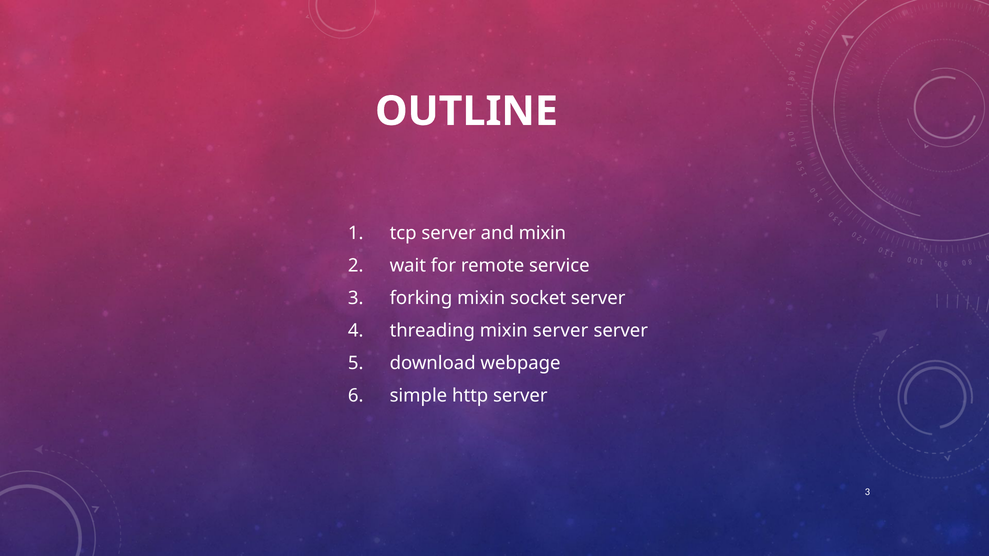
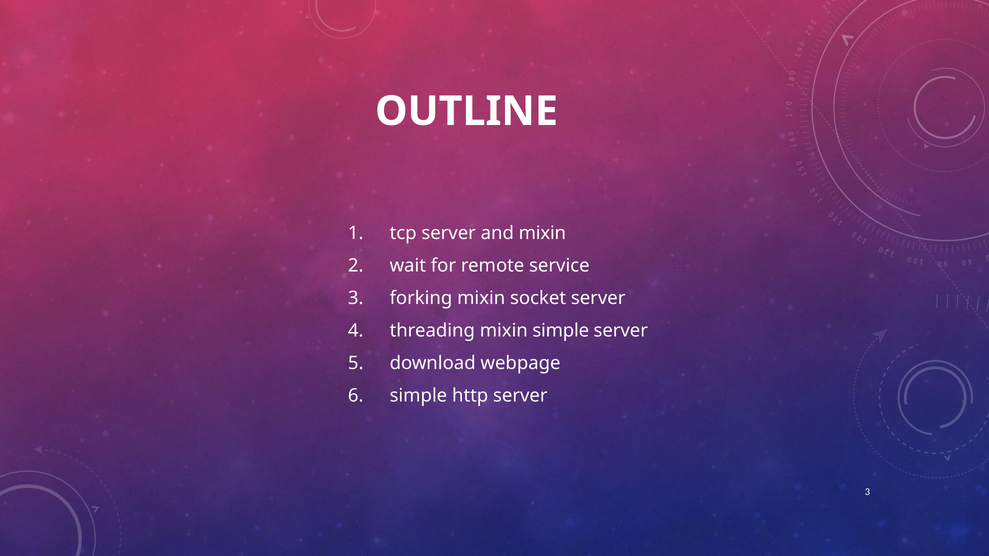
mixin server: server -> simple (561, 331)
